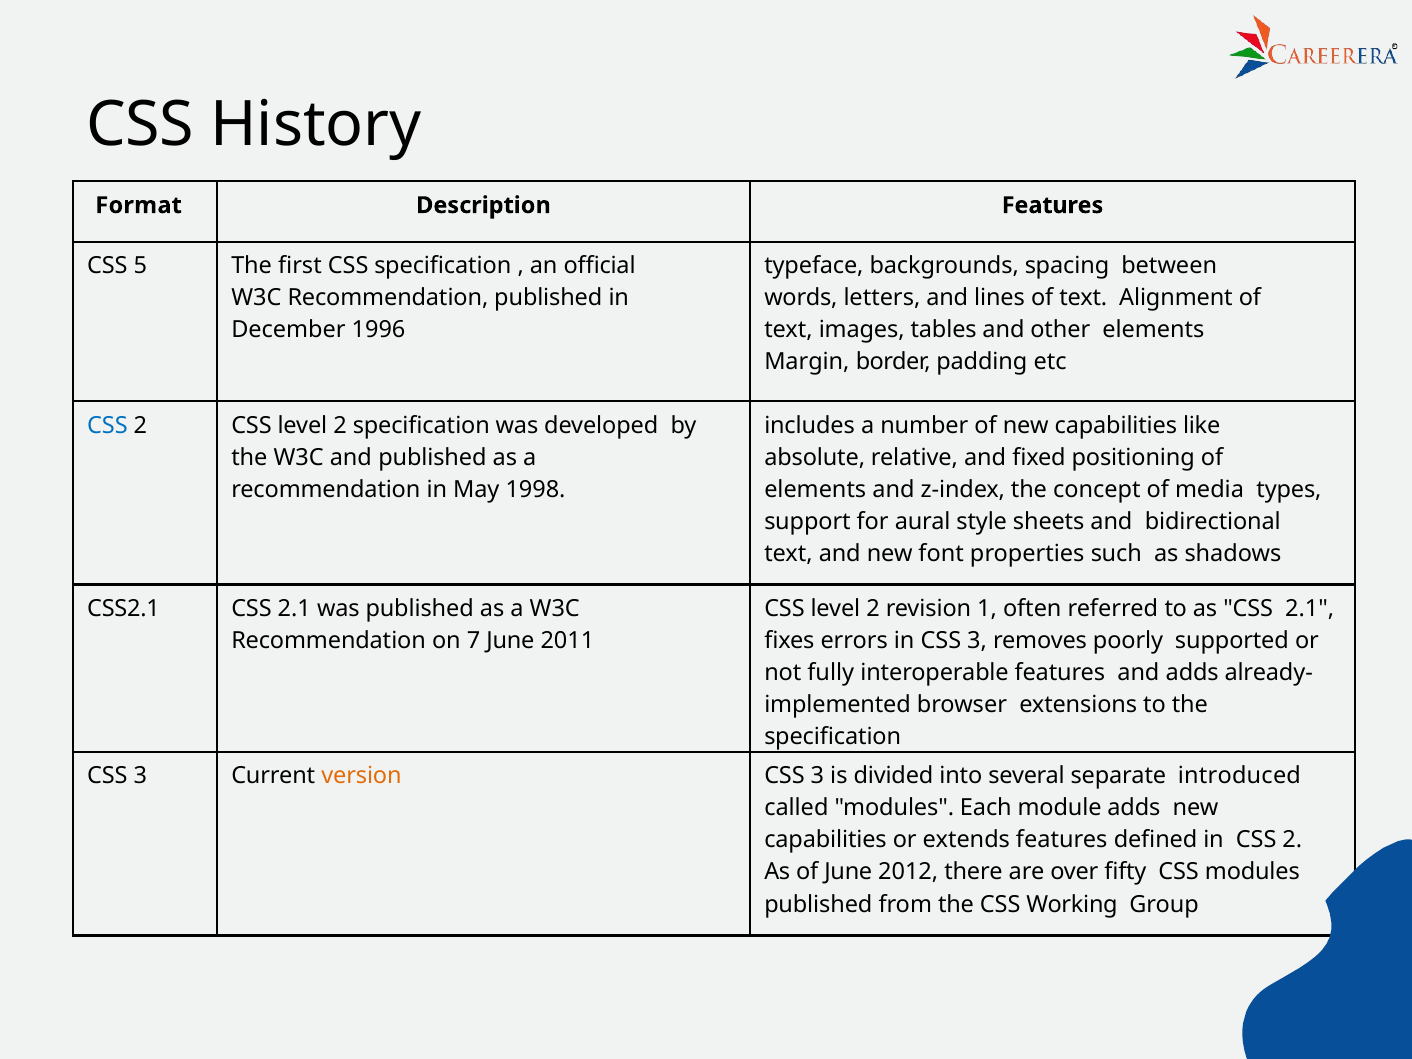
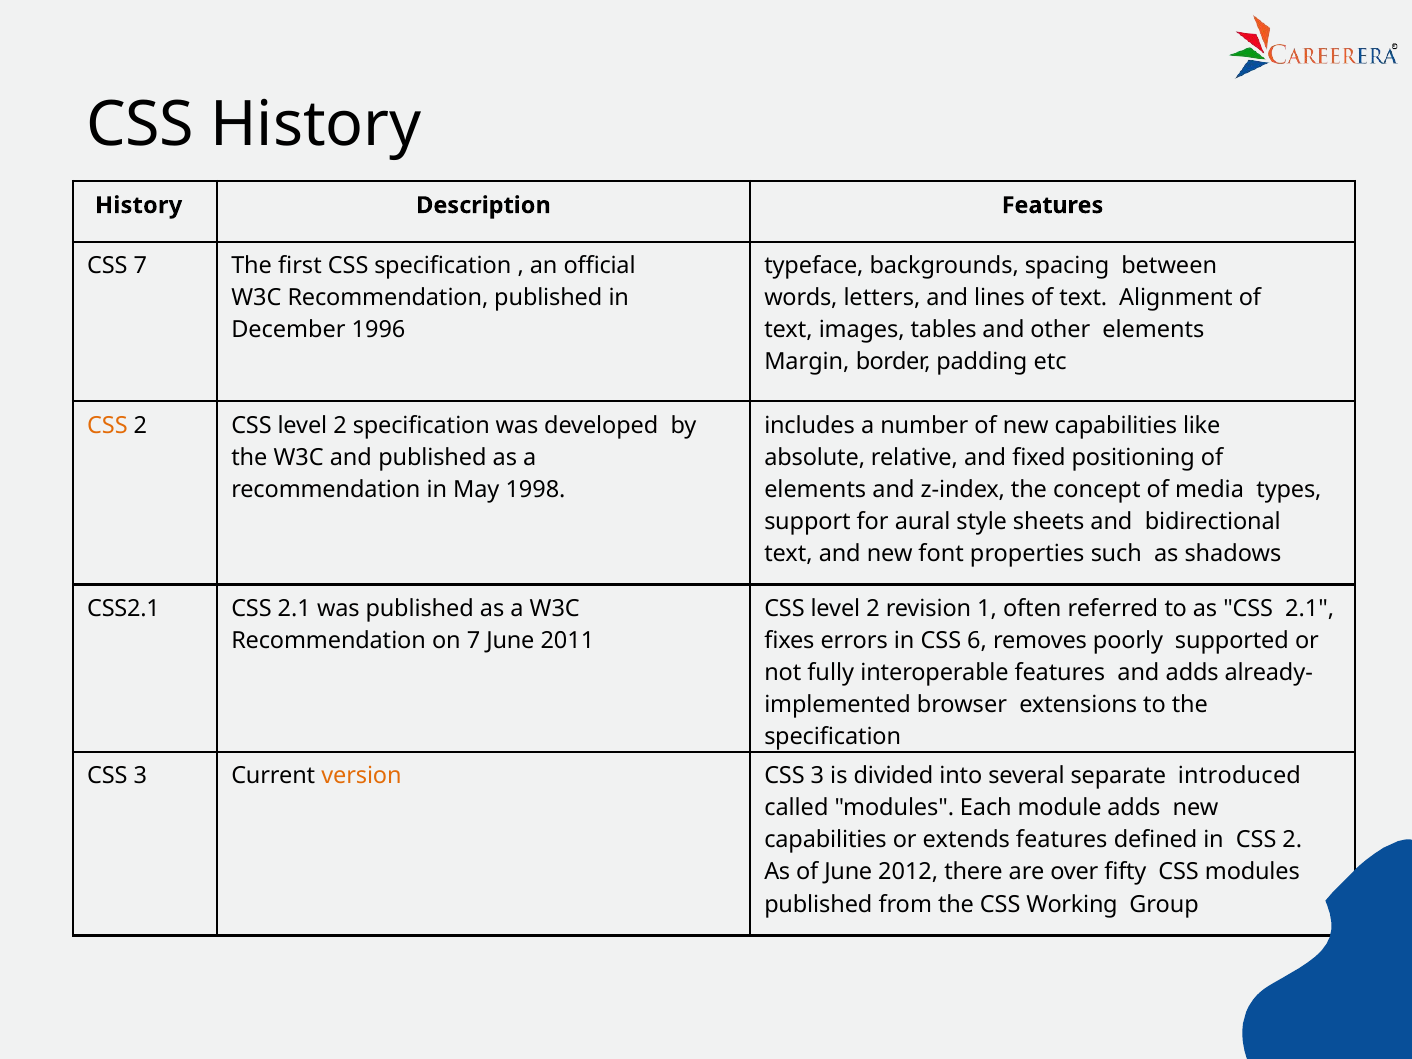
Format: Format -> History (139, 205)
CSS 5: 5 -> 7 (140, 266)
CSS colour: blue -> orange (107, 425)
in CSS 3: 3 -> 6 (977, 641)
